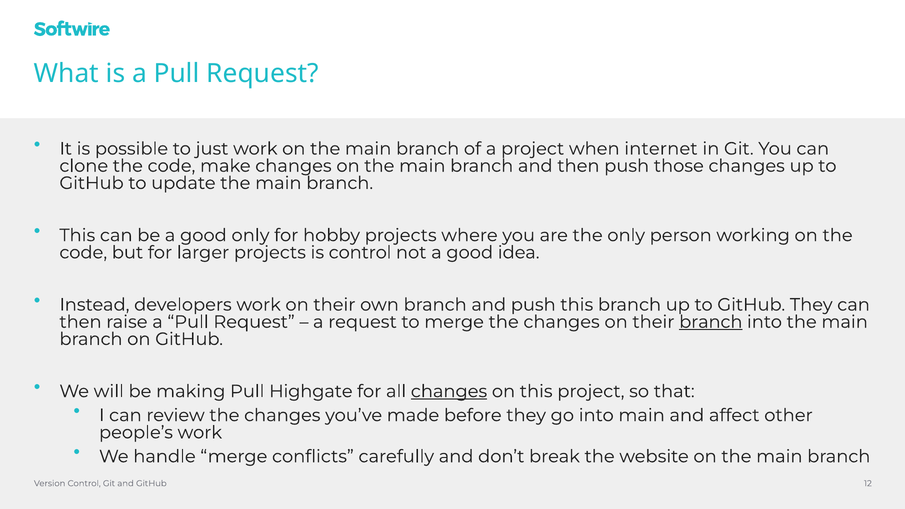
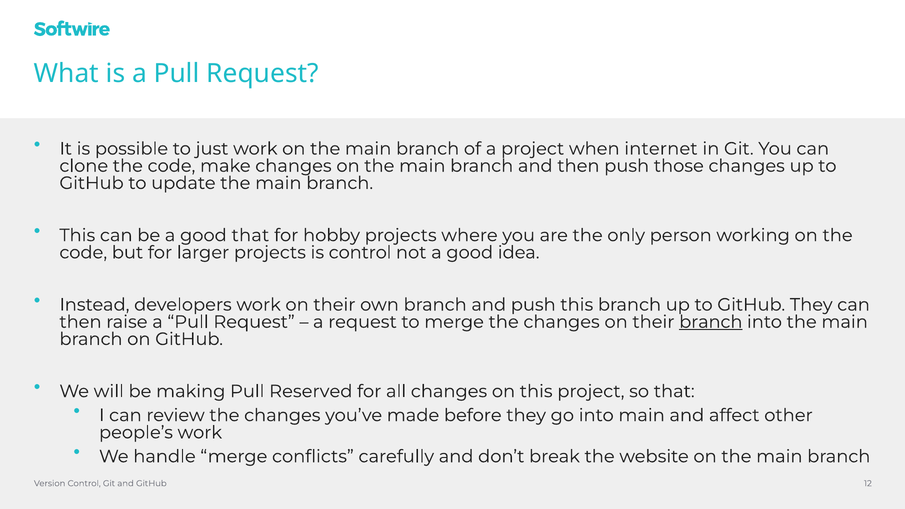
good only: only -> that (250, 235)
Highgate: Highgate -> Reserved (311, 391)
changes underline: present -> none (449, 391)
